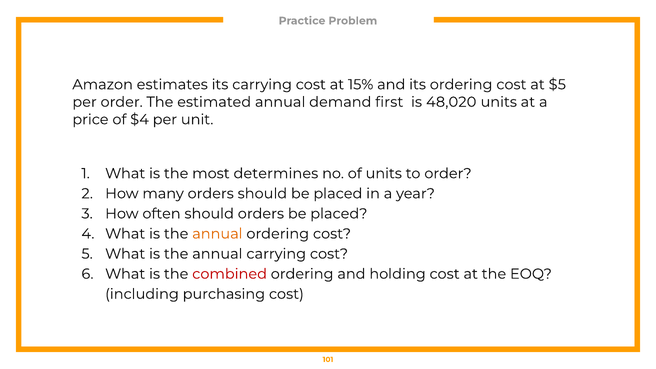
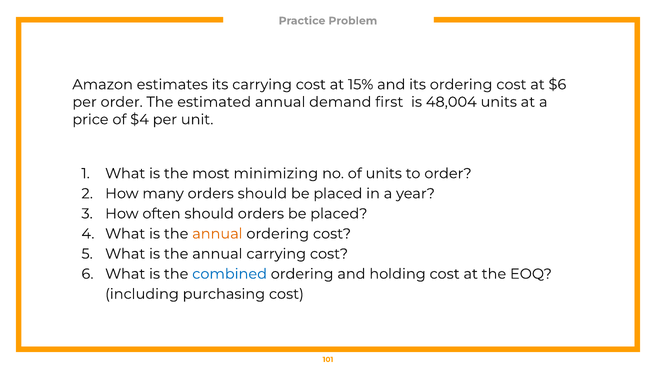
$5: $5 -> $6 (557, 85)
48,020: 48,020 -> 48,004 (451, 102)
determines: determines -> minimizing (276, 173)
combined colour: red -> blue (230, 274)
